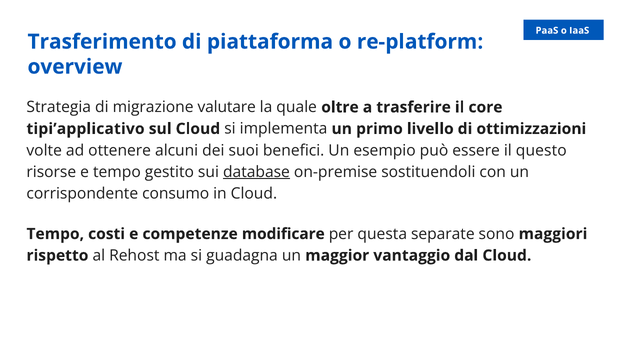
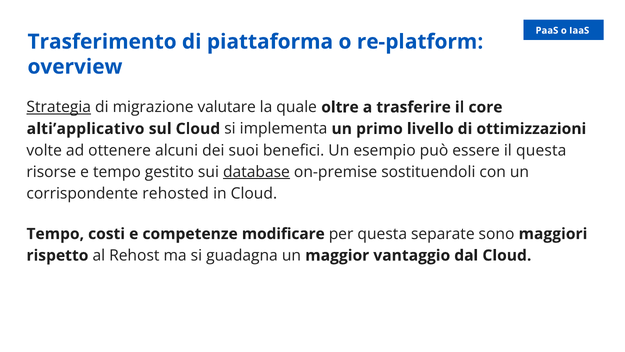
Strategia underline: none -> present (59, 107)
tipi’applicativo: tipi’applicativo -> alti’applicativo (86, 129)
il questo: questo -> questa (541, 150)
consumo: consumo -> rehosted (176, 193)
